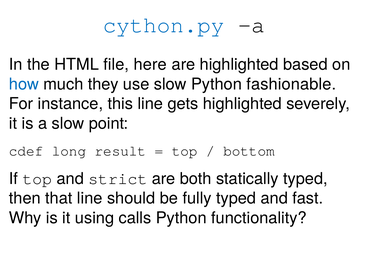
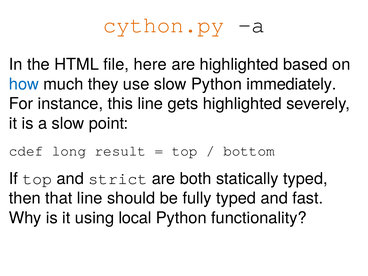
cython.py colour: blue -> orange (164, 25)
fashionable: fashionable -> immediately (291, 84)
calls: calls -> local (135, 218)
